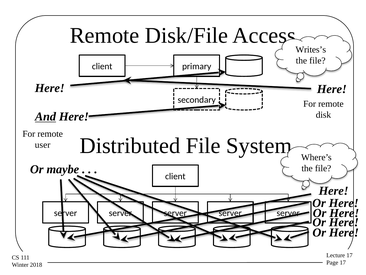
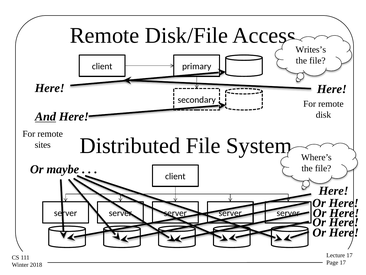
user: user -> sites (43, 144)
